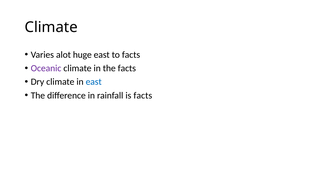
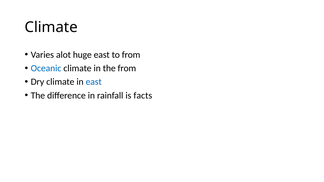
to facts: facts -> from (131, 55)
Oceanic colour: purple -> blue (46, 68)
the facts: facts -> from (127, 68)
